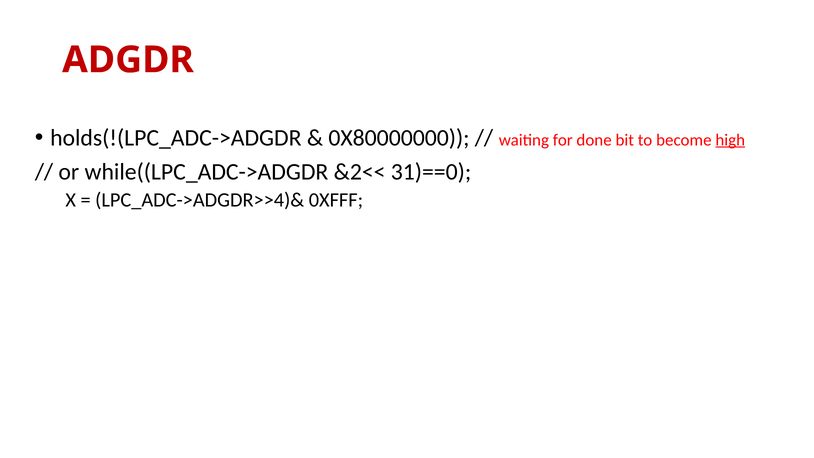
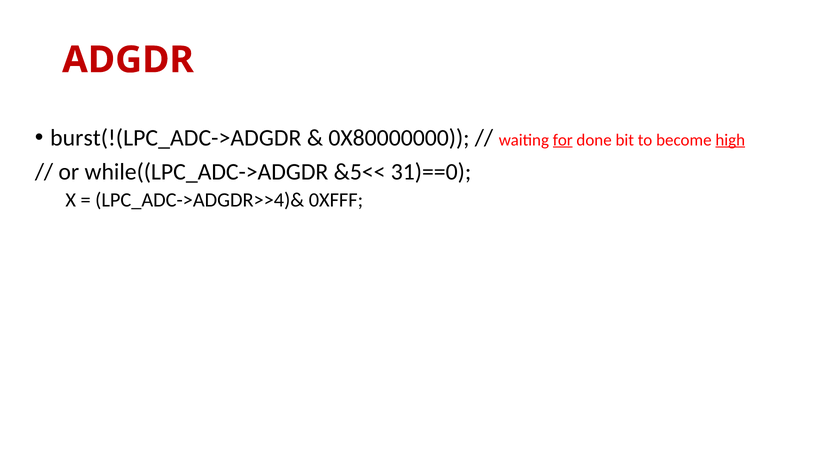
holds(!(LPC_ADC->ADGDR: holds(!(LPC_ADC->ADGDR -> burst(!(LPC_ADC->ADGDR (176, 138)
for underline: none -> present (563, 140)
&2<<: &2<< -> &5<< (360, 172)
